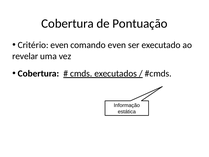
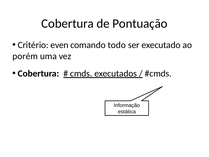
comando even: even -> todo (117, 45)
revelar: revelar -> porém (25, 56)
